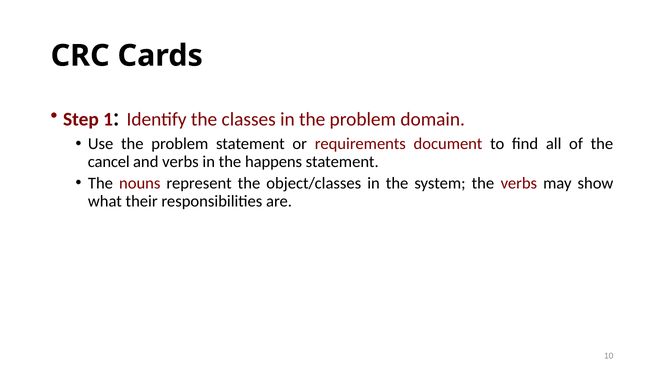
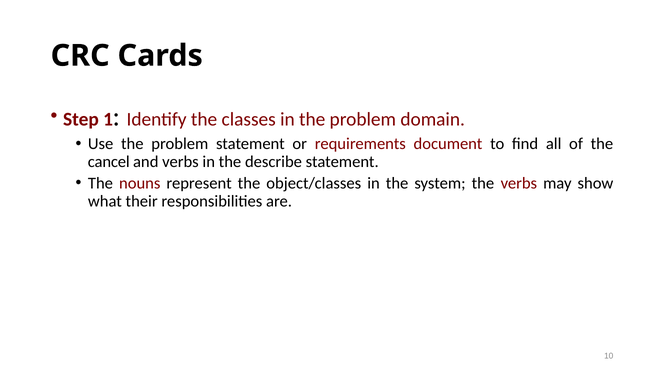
happens: happens -> describe (273, 162)
